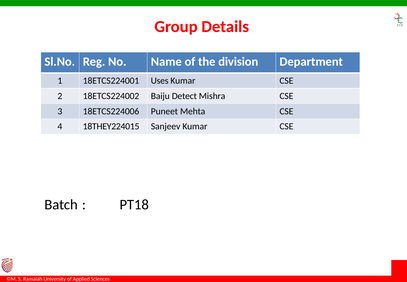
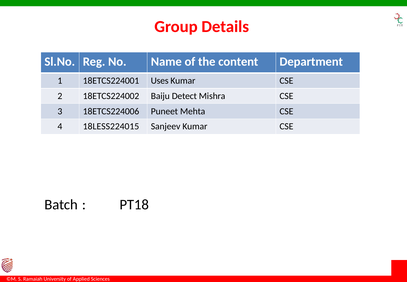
division: division -> content (238, 62)
18THEY224015: 18THEY224015 -> 18LESS224015 (111, 126)
